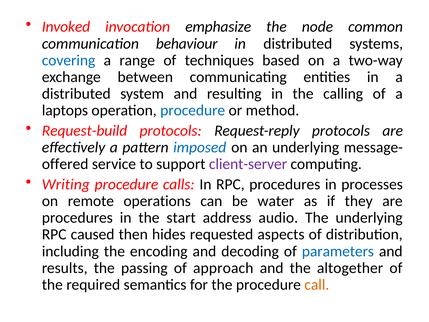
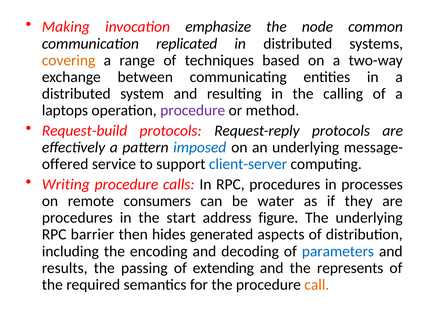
Invoked: Invoked -> Making (66, 27)
behaviour: behaviour -> replicated (187, 44)
covering colour: blue -> orange (69, 60)
procedure colour: blue -> purple (193, 110)
client-server colour: purple -> blue (248, 164)
operations: operations -> consumers (157, 201)
audio: audio -> figure (278, 218)
caused: caused -> barrier (93, 234)
requested: requested -> generated (222, 234)
approach: approach -> extending (223, 268)
altogether: altogether -> represents (350, 268)
